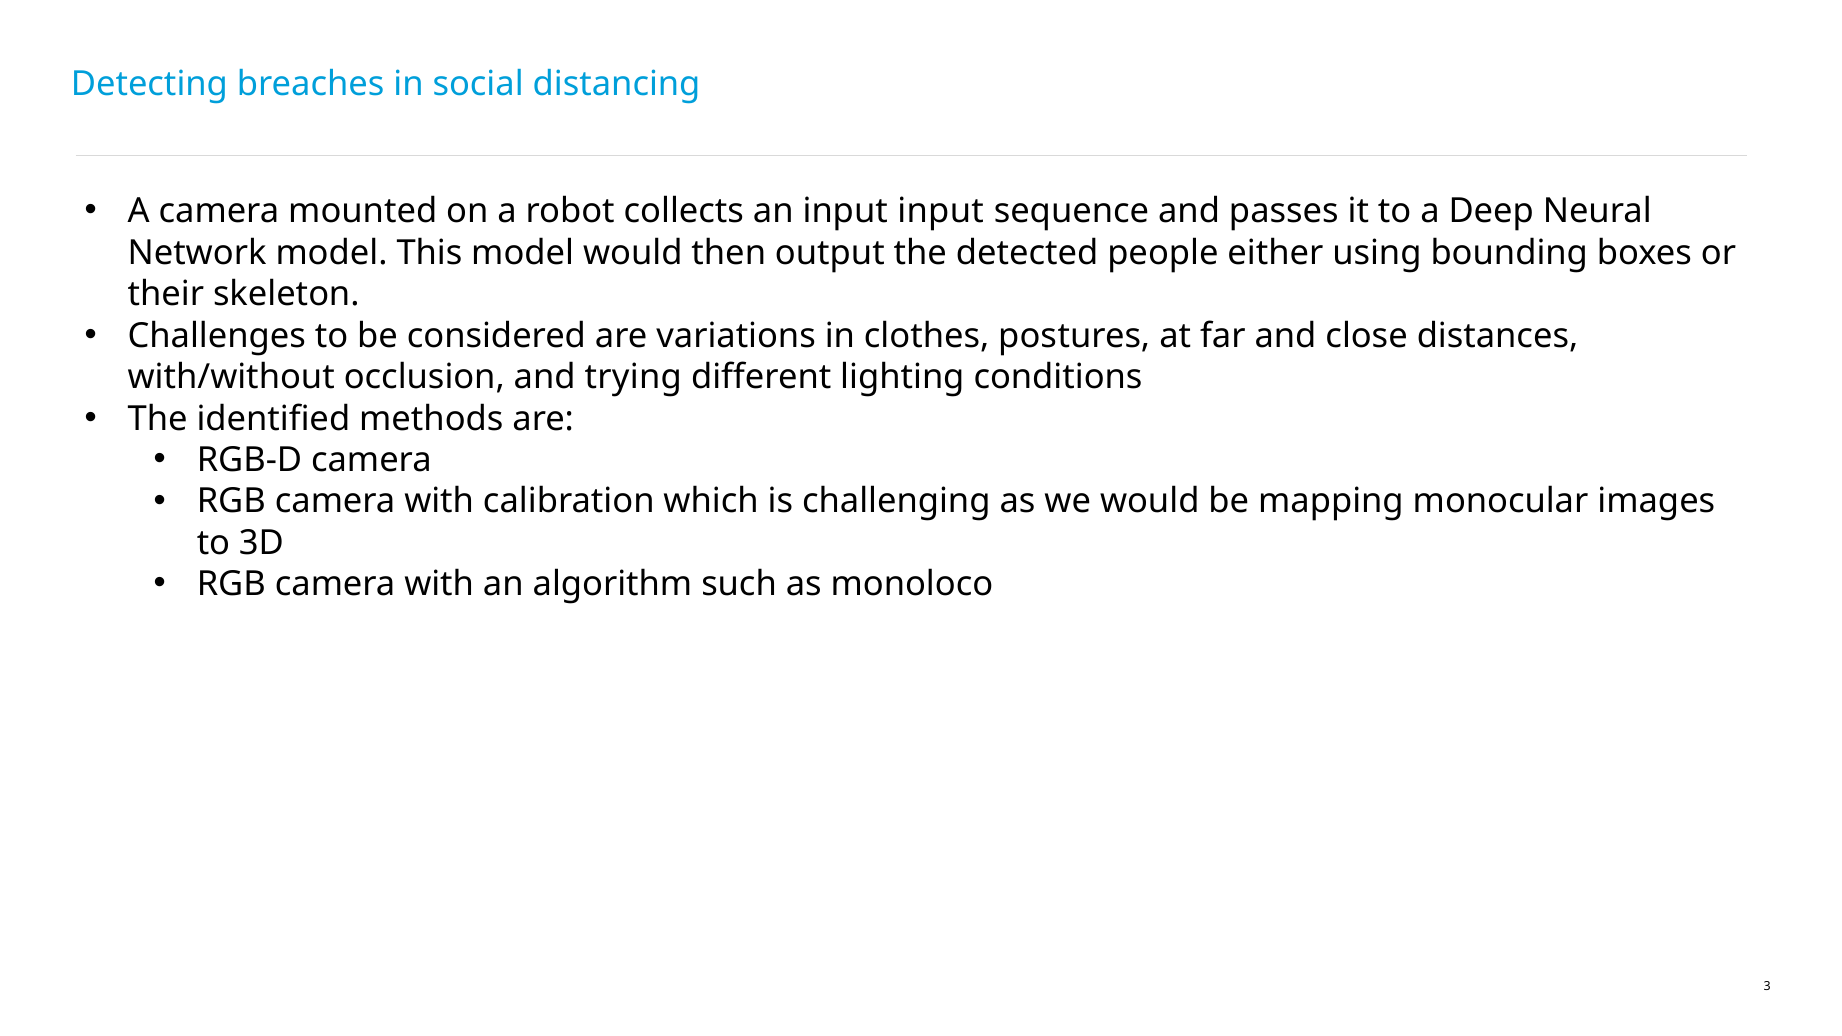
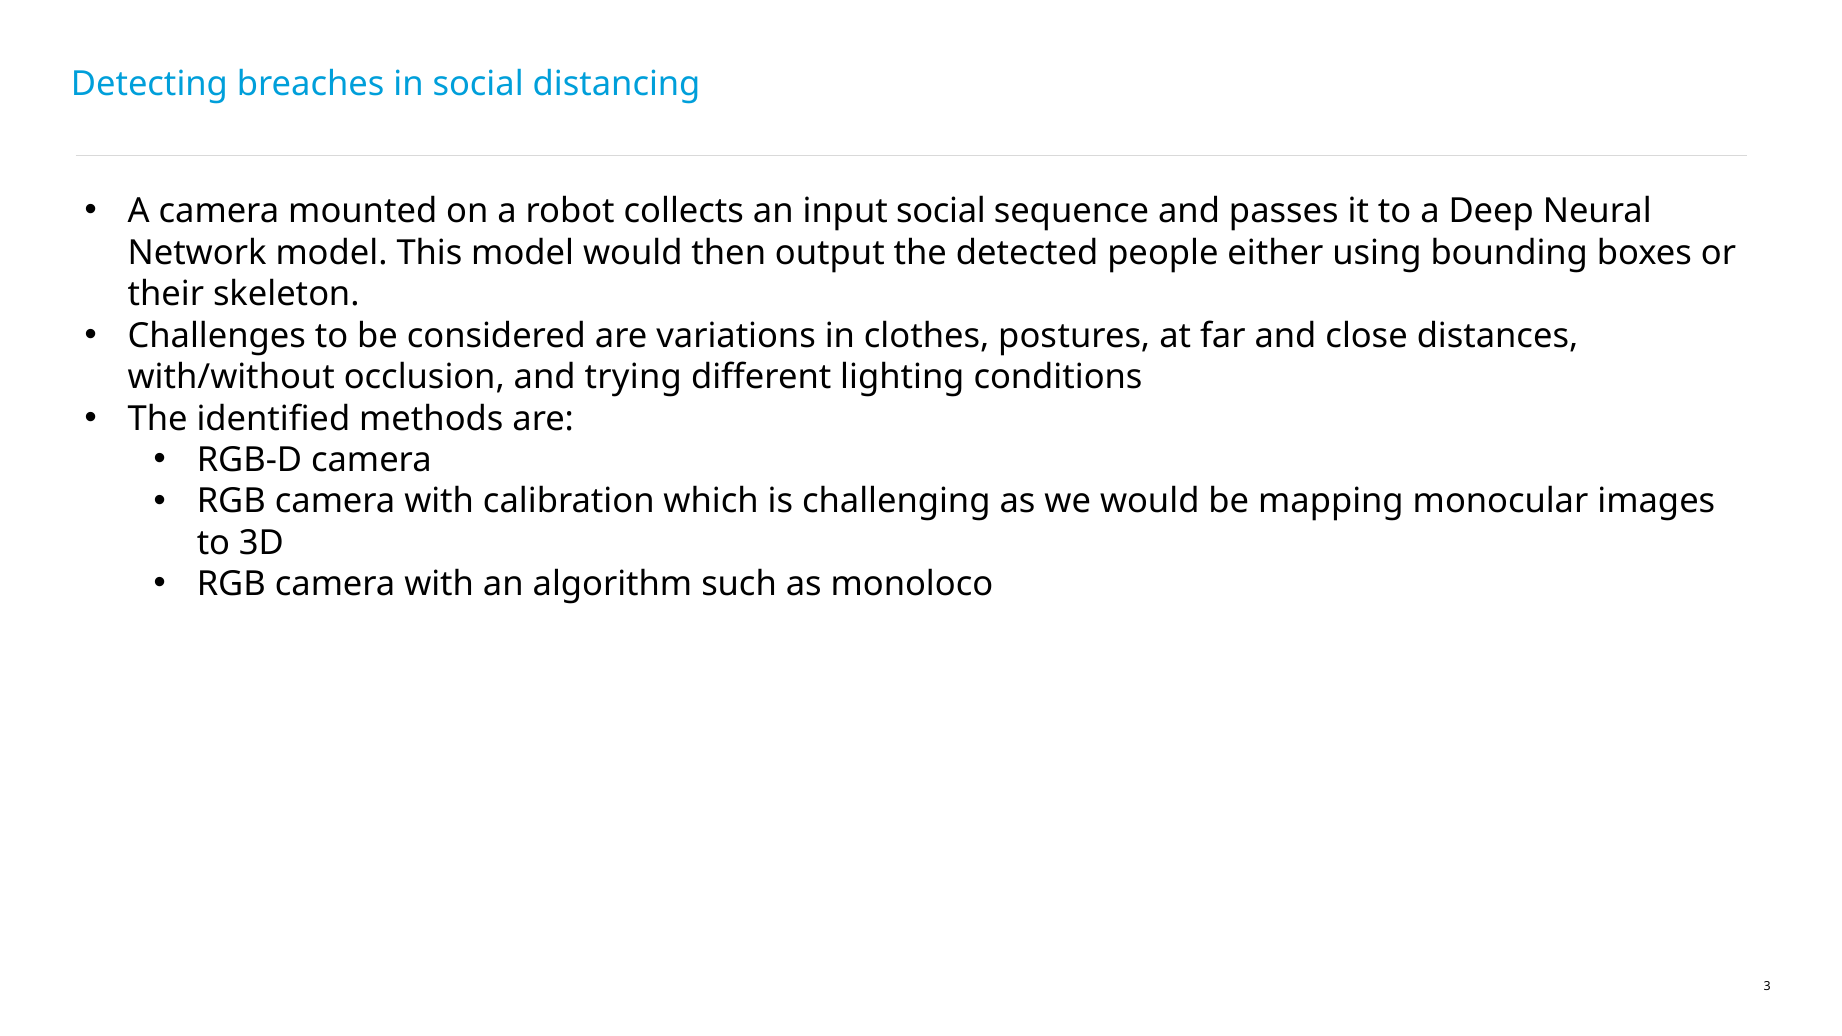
input input: input -> social (941, 211)
